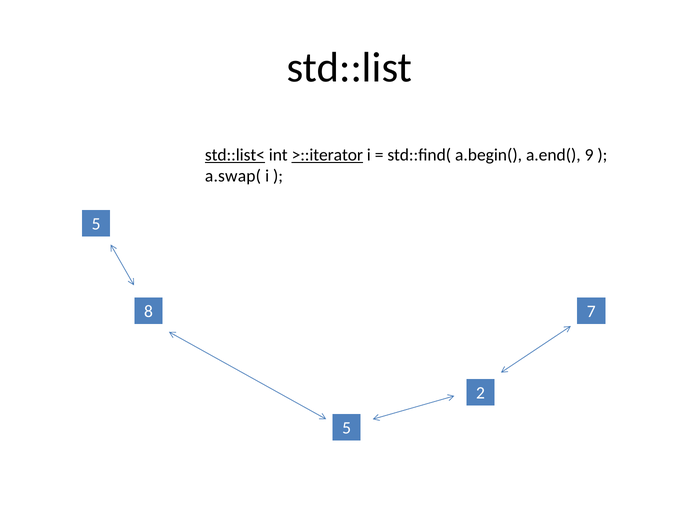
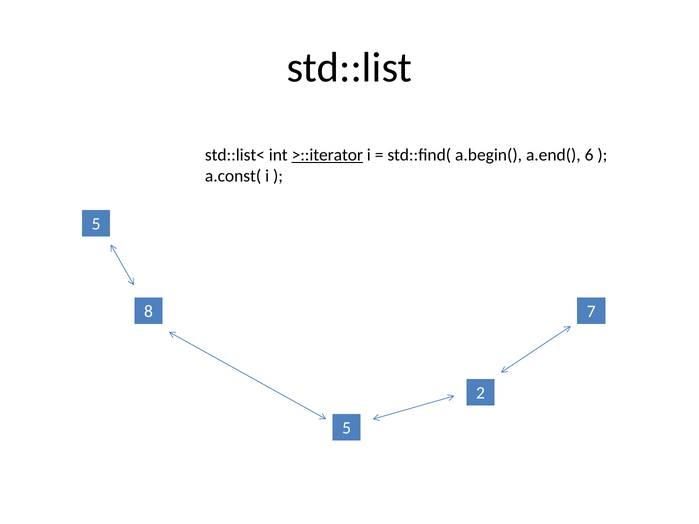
std::list< underline: present -> none (235, 155)
9: 9 -> 6 (589, 155)
a.swap(: a.swap( -> a.const( (233, 176)
